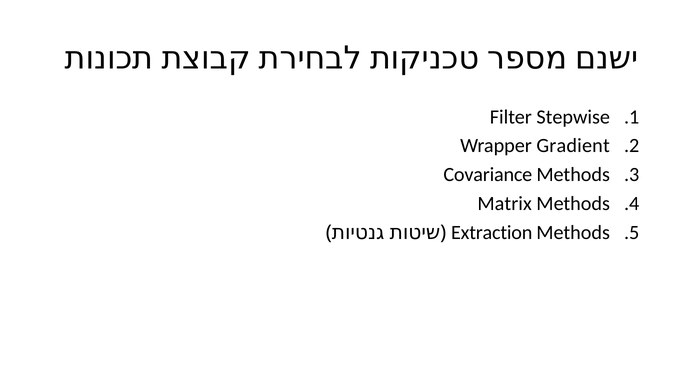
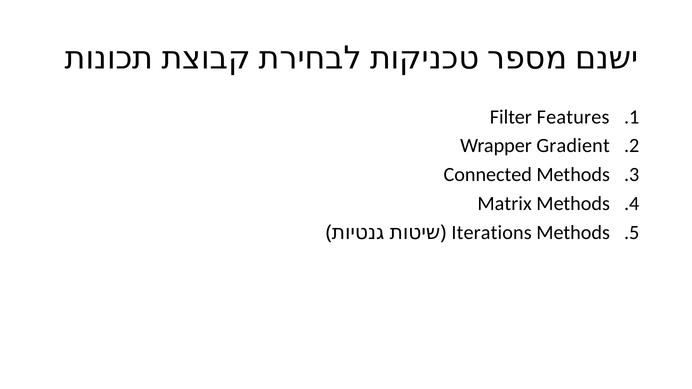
Stepwise: Stepwise -> Features (573, 117)
Covariance: Covariance -> Connected (488, 175)
Extraction: Extraction -> Iterations (492, 233)
